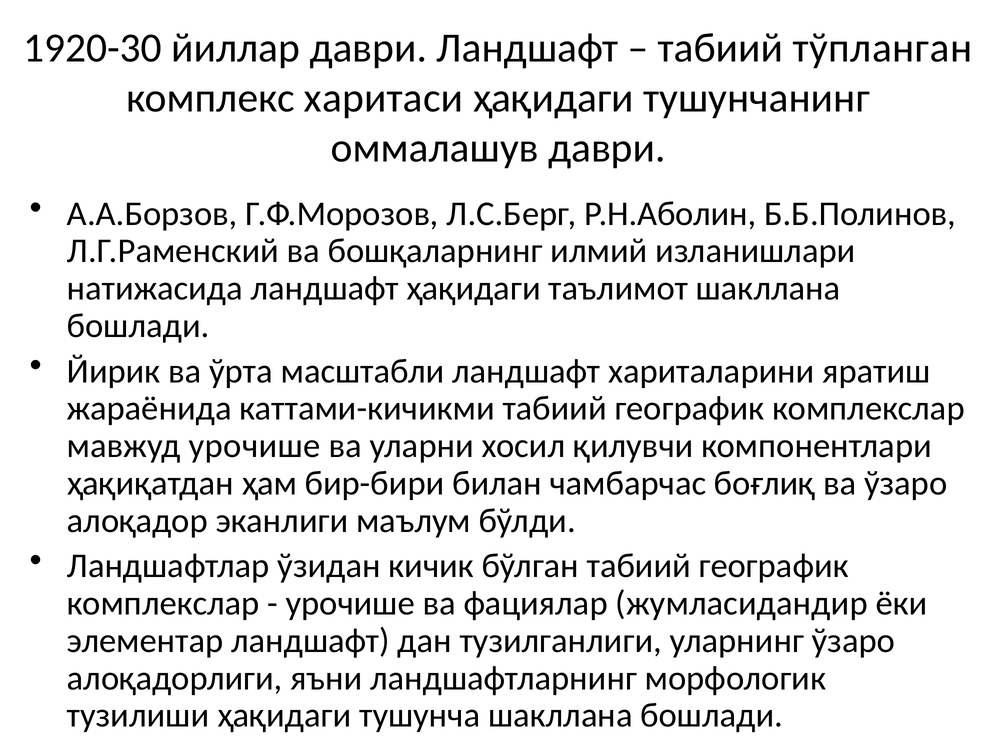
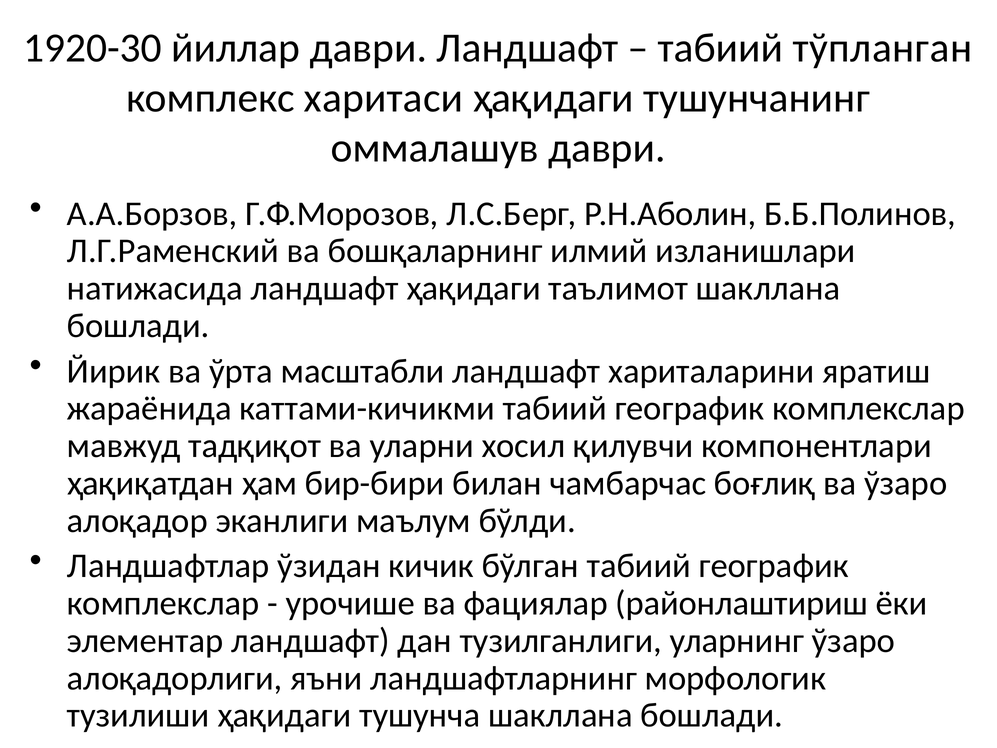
мавжуд урочише: урочише -> тадқиқот (255, 446)
жумласидандир: жумласидандир -> районлаштириш (742, 603)
